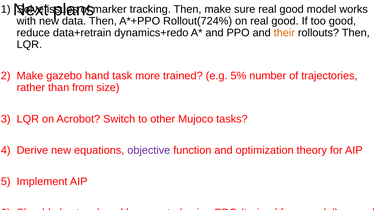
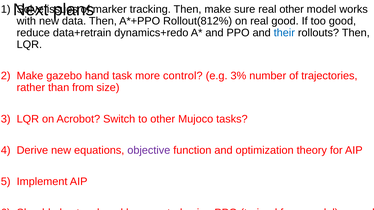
sure real good: good -> other (292, 9)
Rollout(724%: Rollout(724% -> Rollout(812% (198, 21)
their colour: orange -> blue (284, 33)
more trained: trained -> control (183, 76)
5%: 5% -> 3% (238, 76)
